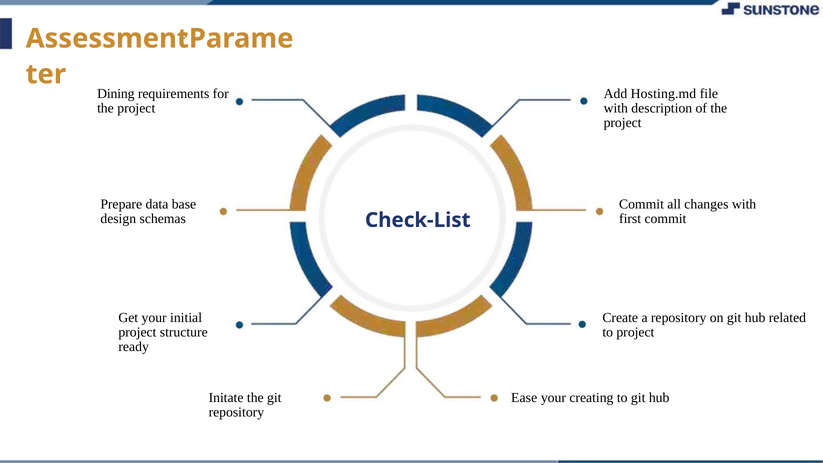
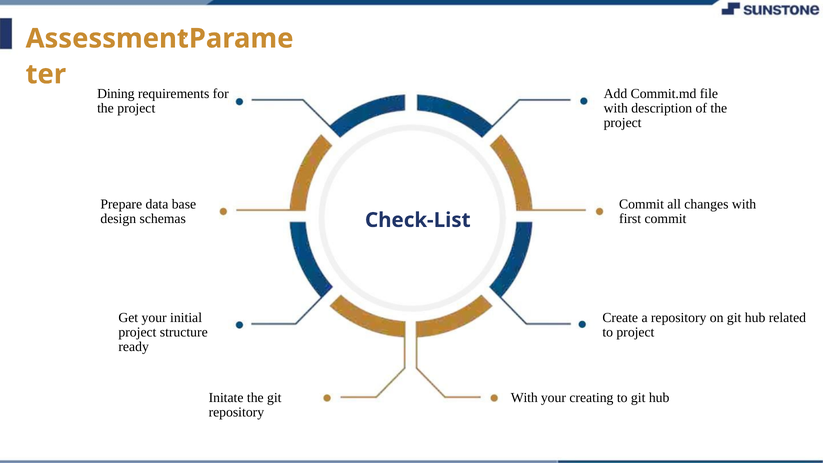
Hosting.md: Hosting.md -> Commit.md (664, 94)
Ease: Ease -> With (524, 397)
